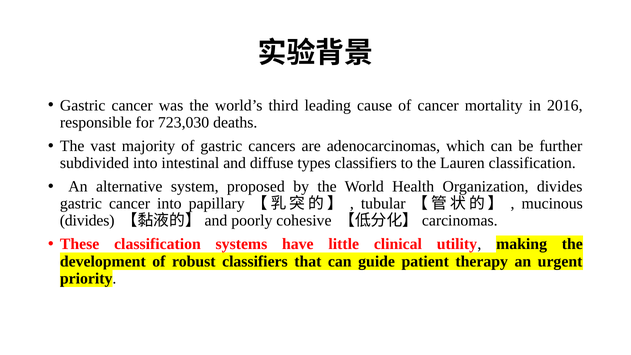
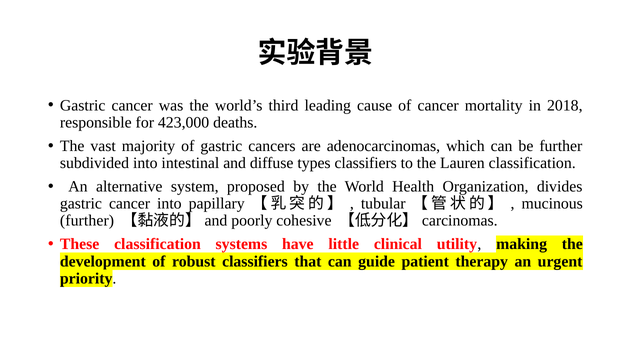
2016: 2016 -> 2018 (565, 105)
723,030: 723,030 -> 423,000 (184, 122)
divides: divides -> further (87, 221)
